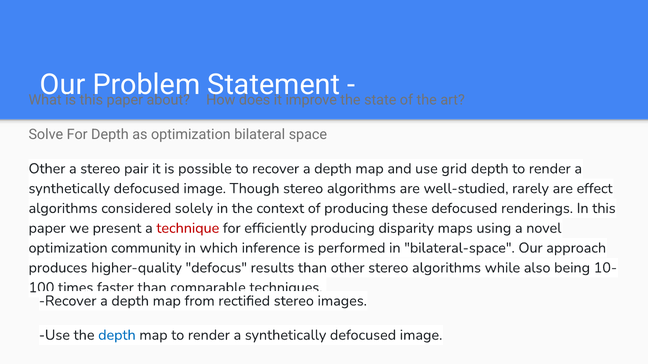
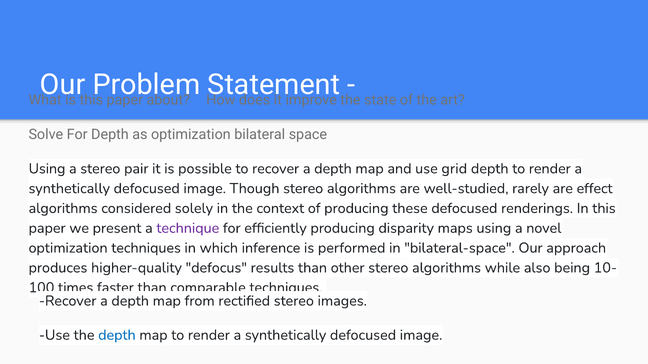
Other: Other -> Using (47, 169)
technique colour: red -> purple (188, 228)
optimization community: community -> techniques (146, 248)
